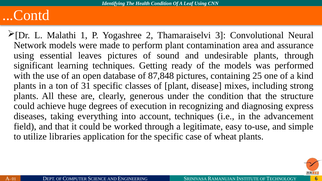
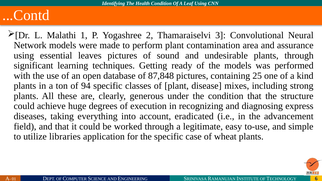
31: 31 -> 94 (86, 86)
account techniques: techniques -> eradicated (194, 116)
